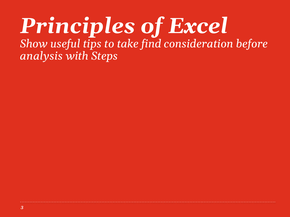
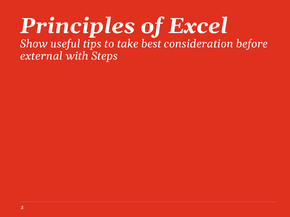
find: find -> best (151, 44)
analysis: analysis -> external (41, 56)
